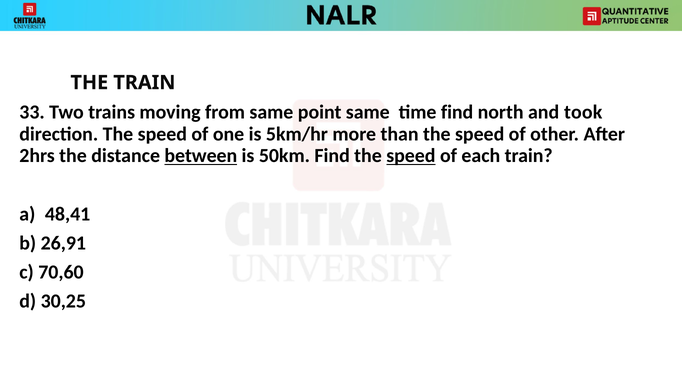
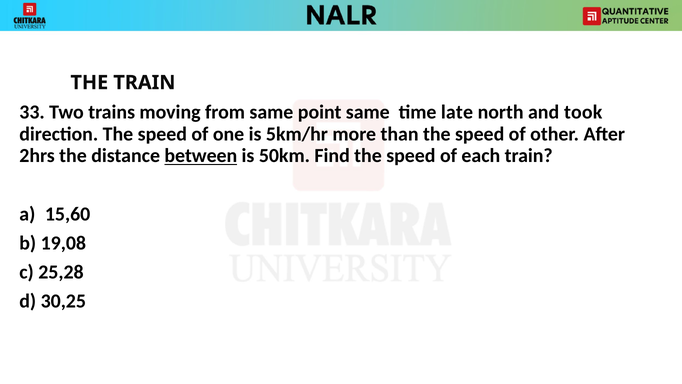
time find: find -> late (457, 112)
speed underline: present -> none (411, 156)
48,41: 48,41 -> 15,60 (68, 214)
26,91: 26,91 -> 19,08 (63, 243)
70,60: 70,60 -> 25,28 (61, 272)
